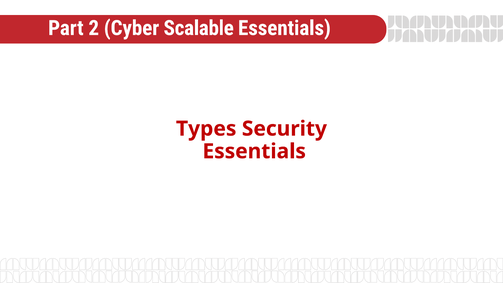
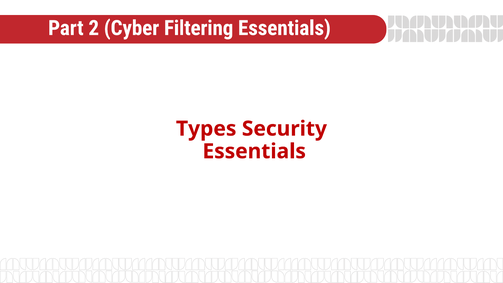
Scalable: Scalable -> Filtering (199, 28)
